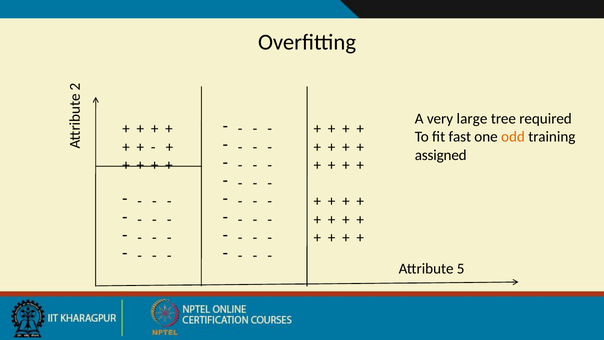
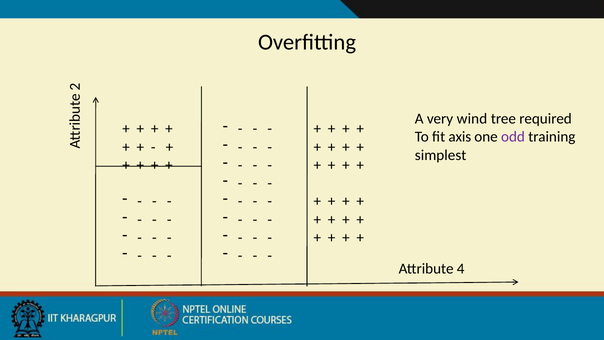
large: large -> wind (472, 119)
fast: fast -> axis (460, 137)
odd colour: orange -> purple (513, 137)
assigned: assigned -> simplest (441, 155)
5: 5 -> 4 (461, 269)
